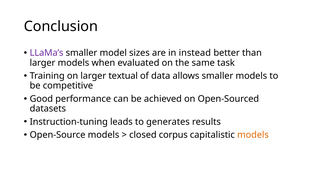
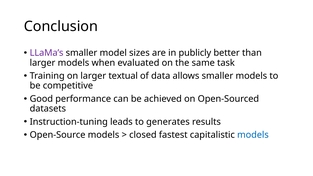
instead: instead -> publicly (195, 53)
corpus: corpus -> fastest (173, 135)
models colour: orange -> blue (253, 135)
